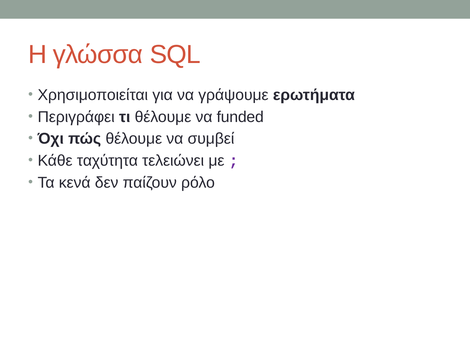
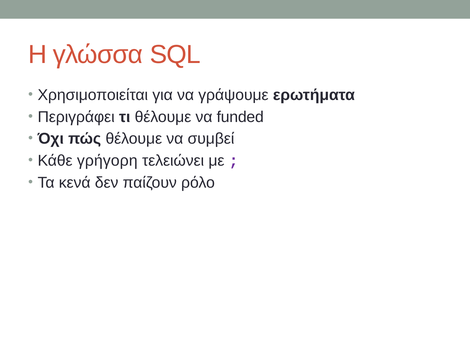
ταχύτητα: ταχύτητα -> γρήγορη (107, 161)
